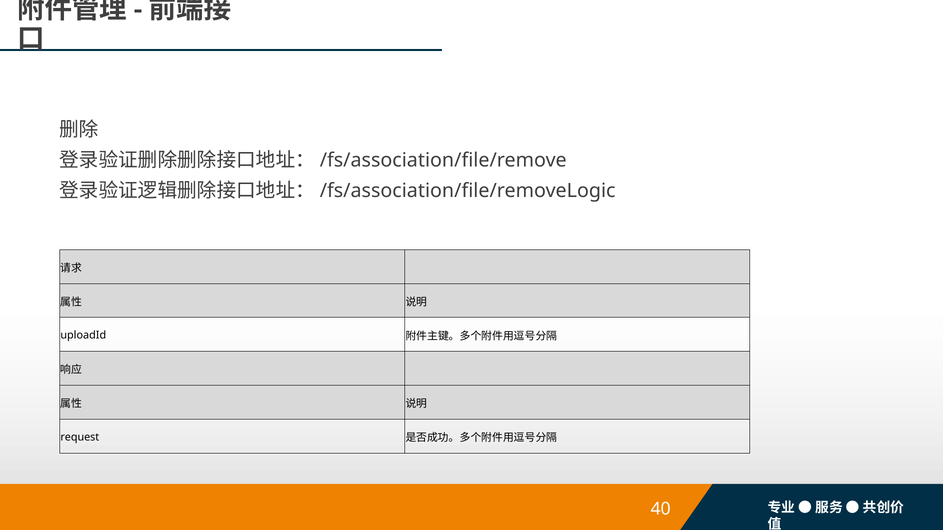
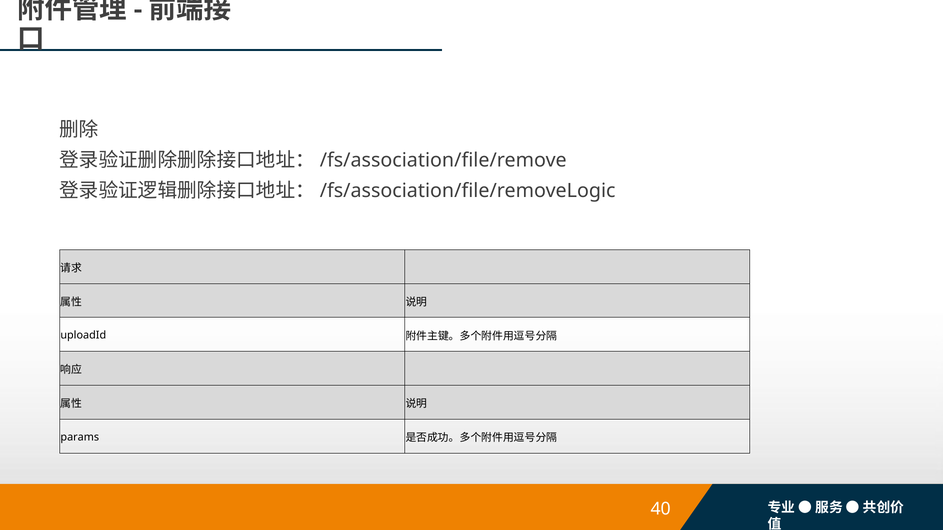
request: request -> params (80, 438)
